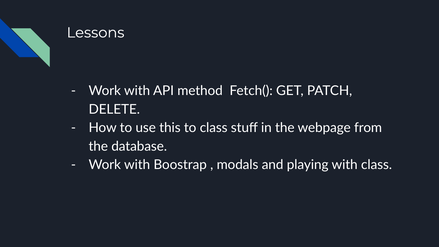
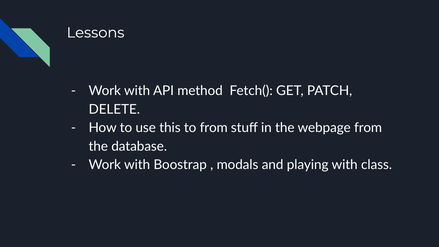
to class: class -> from (214, 128)
